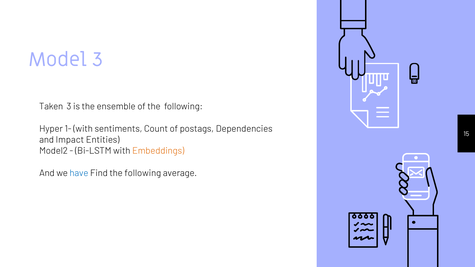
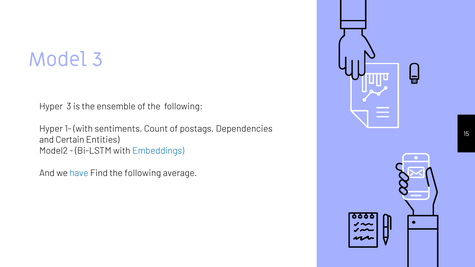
Taken: Taken -> Hyper (51, 107)
Impact: Impact -> Certain (70, 140)
Embeddings colour: orange -> blue (158, 151)
